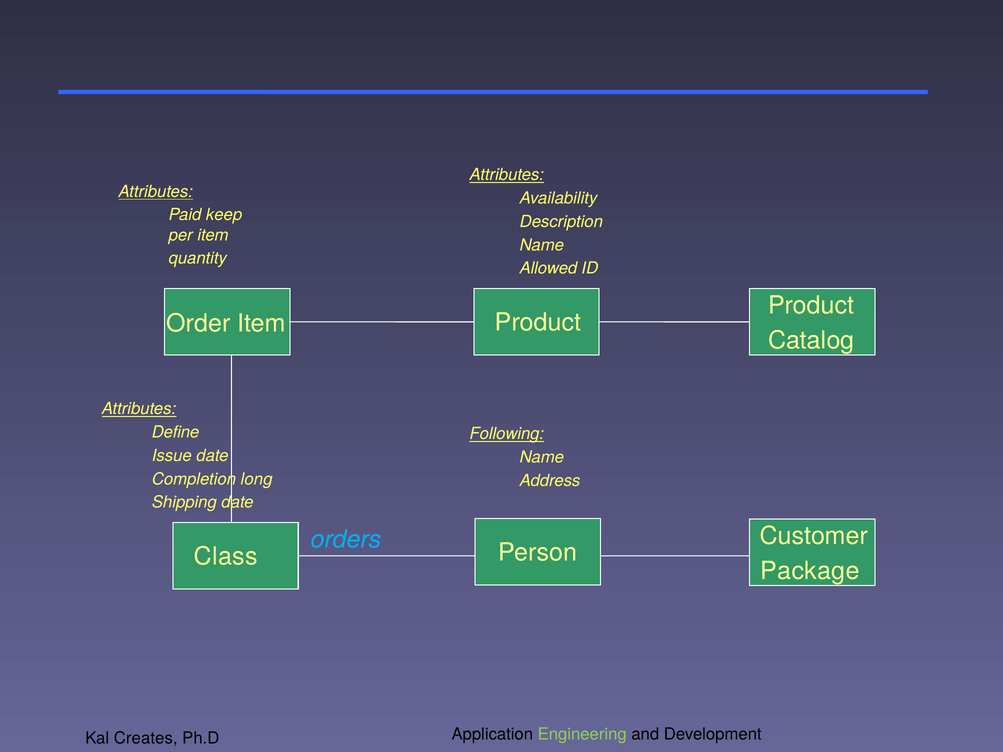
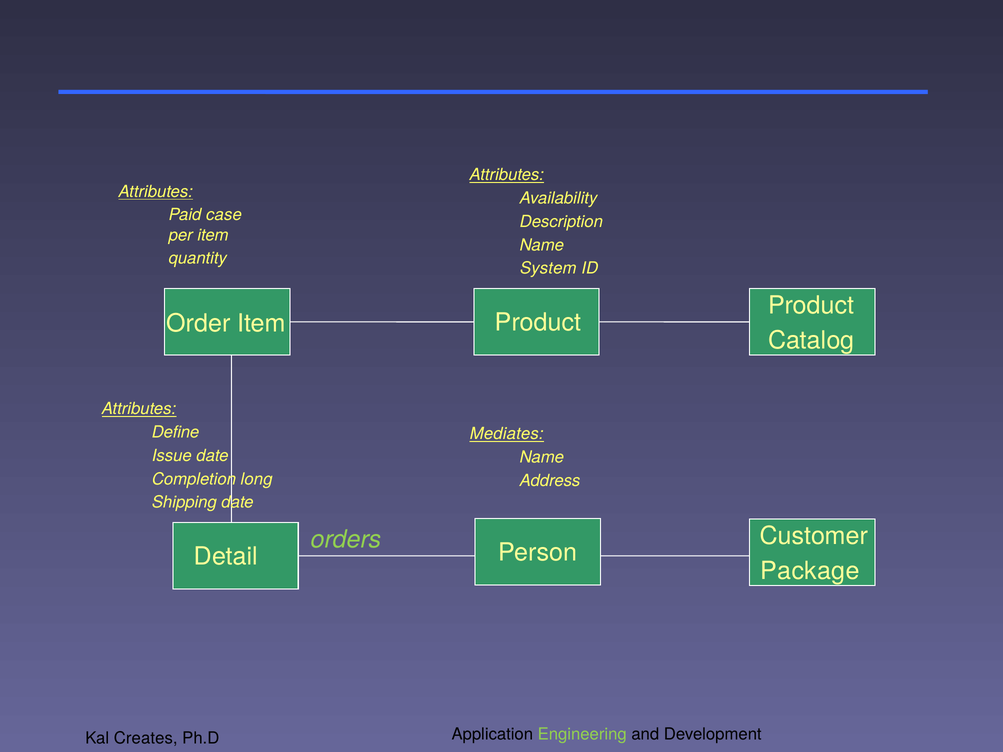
keep: keep -> case (224, 215)
Allowed: Allowed -> System (548, 269)
Following: Following -> Mediates (507, 434)
orders colour: light blue -> light green (346, 540)
Class: Class -> Detail (226, 557)
